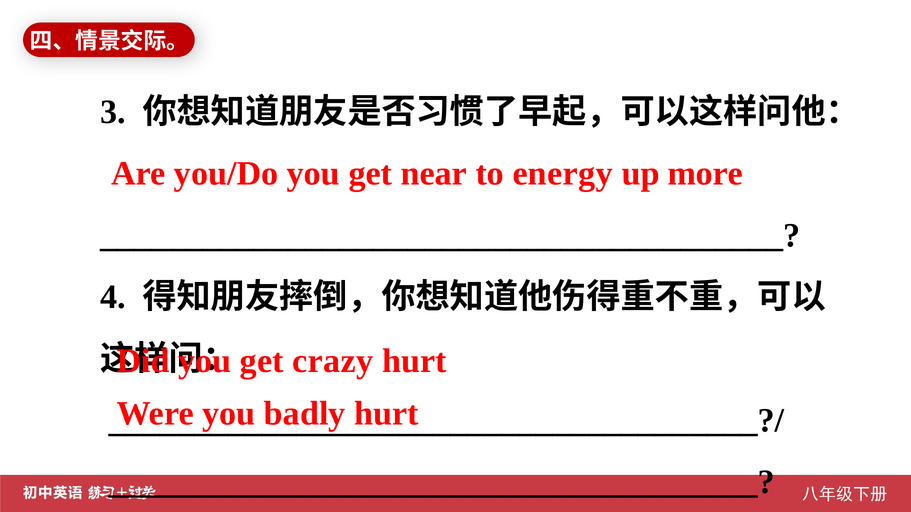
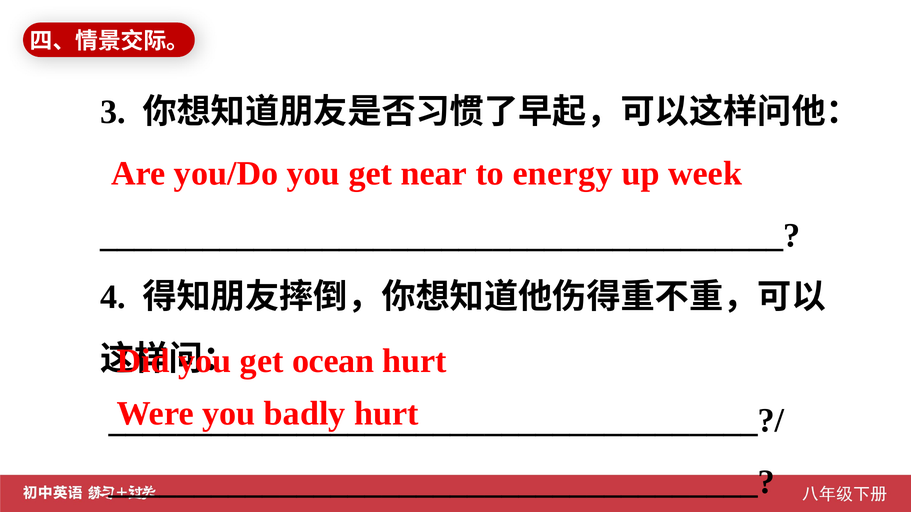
more: more -> week (705, 173)
crazy: crazy -> ocean (333, 362)
